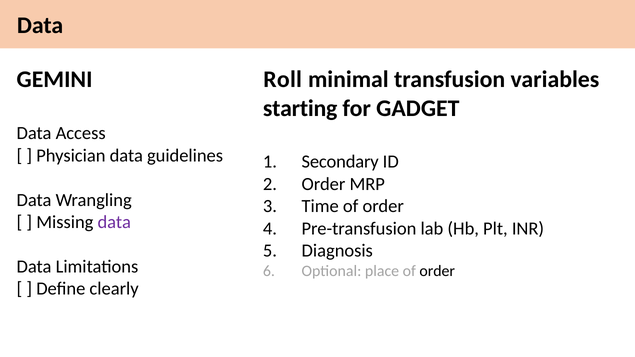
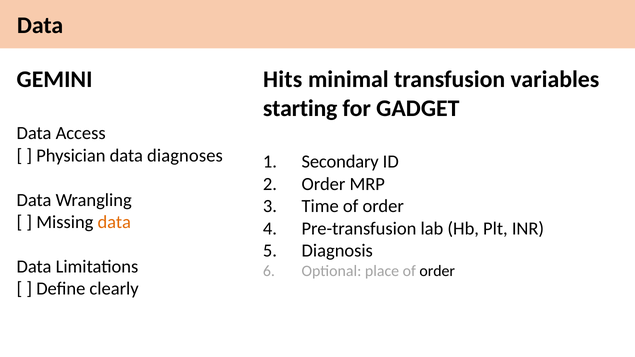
Roll: Roll -> Hits (283, 80)
guidelines: guidelines -> diagnoses (185, 156)
data colour: purple -> orange (114, 222)
